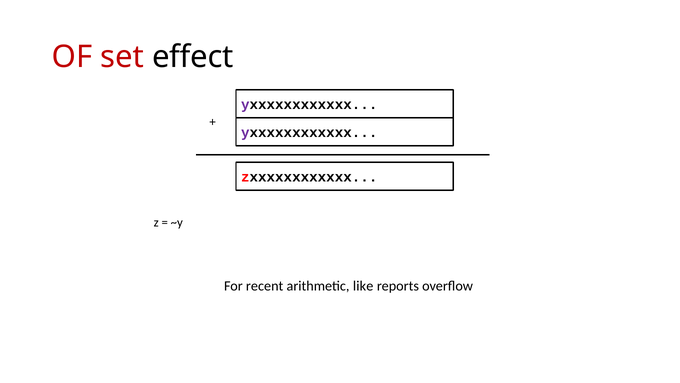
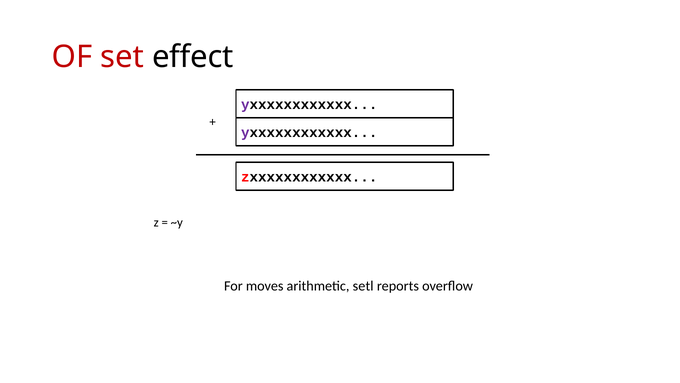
recent: recent -> moves (265, 286)
like: like -> setl (363, 286)
